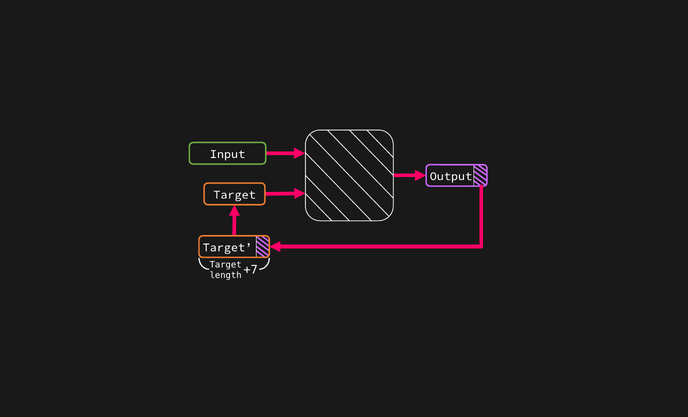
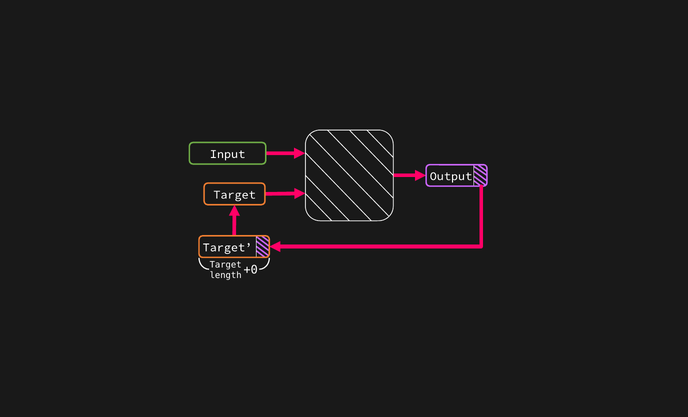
+7: +7 -> +0 (251, 270)
